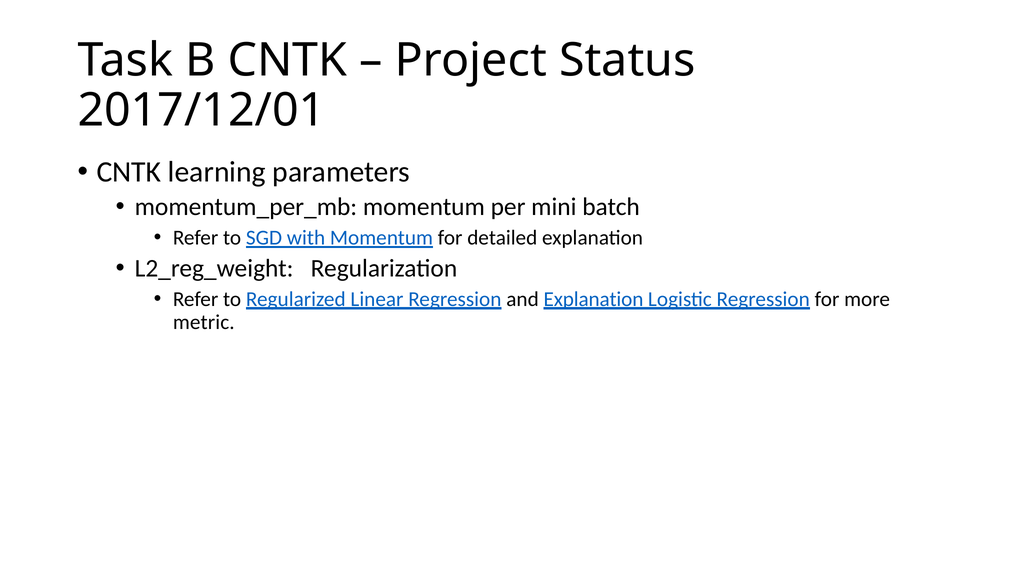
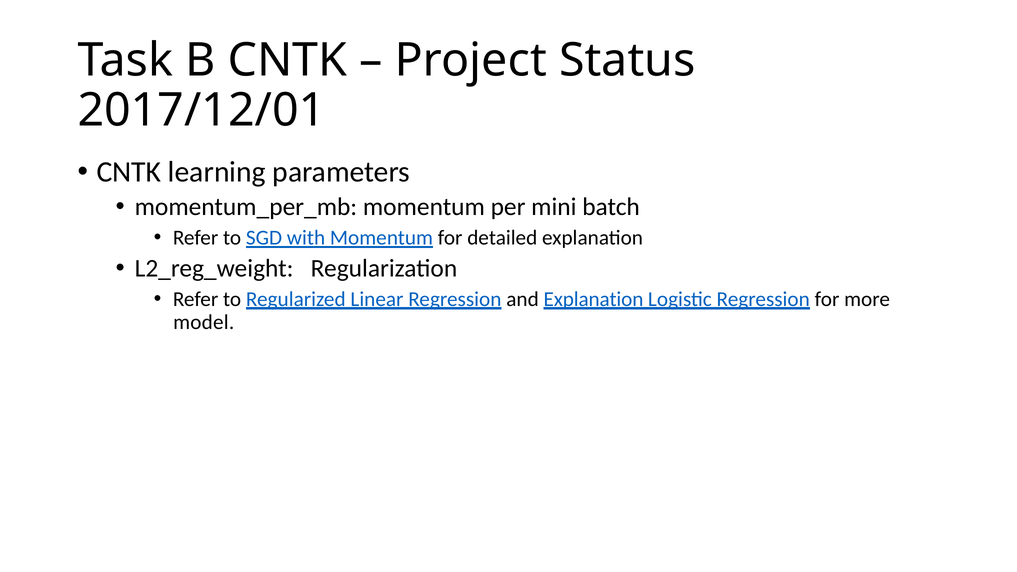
metric: metric -> model (204, 322)
